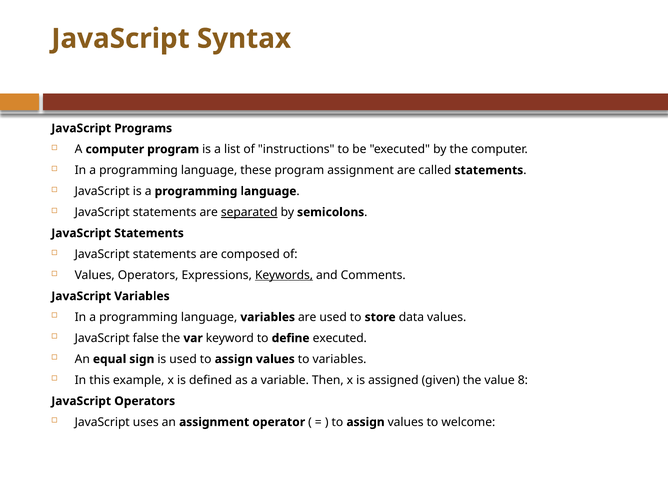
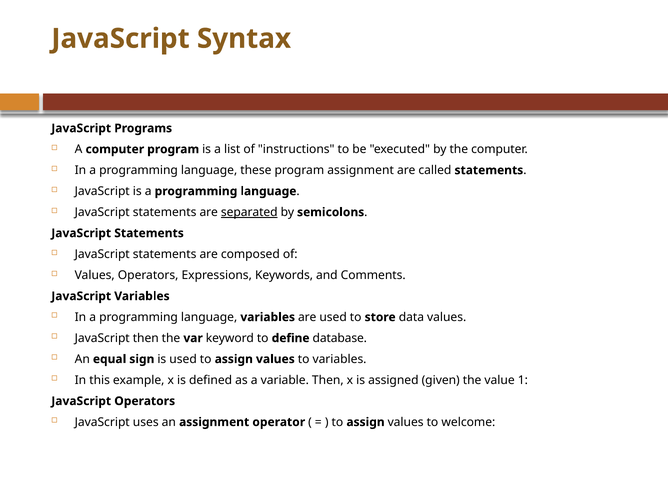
Keywords underline: present -> none (284, 275)
JavaScript false: false -> then (146, 338)
define executed: executed -> database (340, 338)
8: 8 -> 1 (523, 380)
